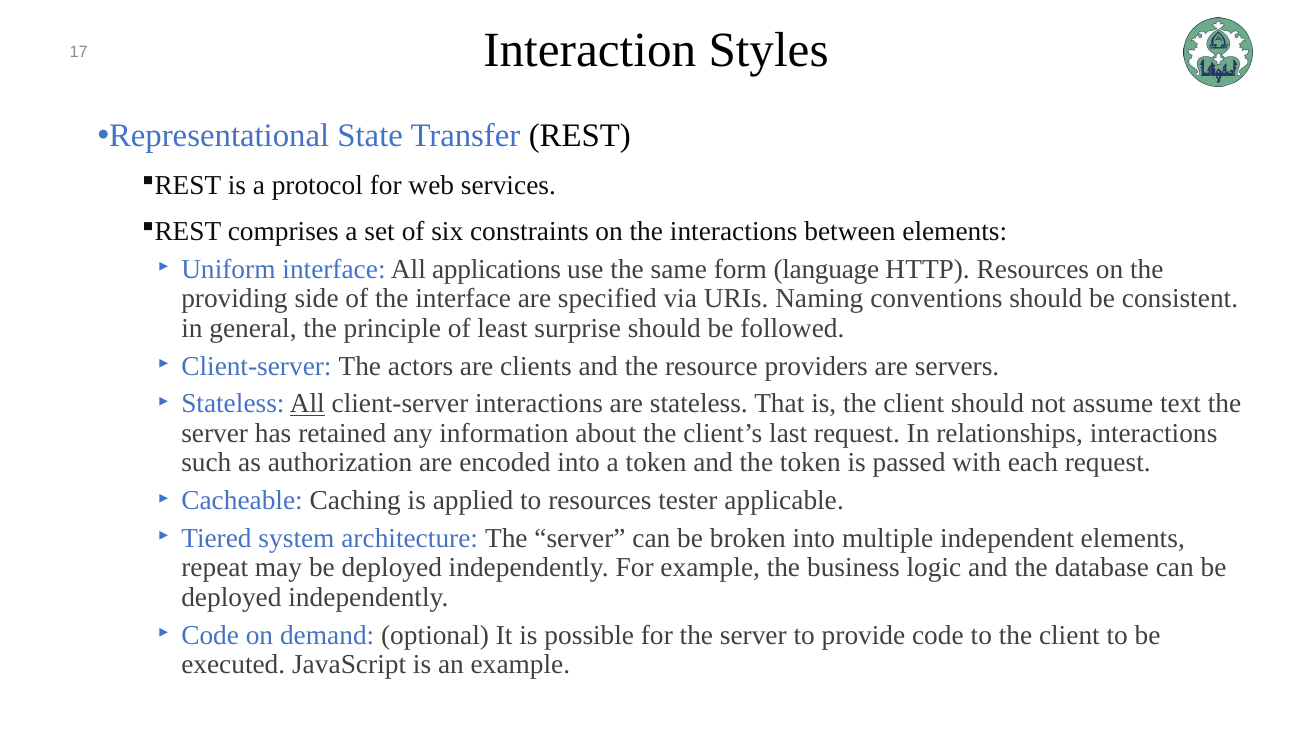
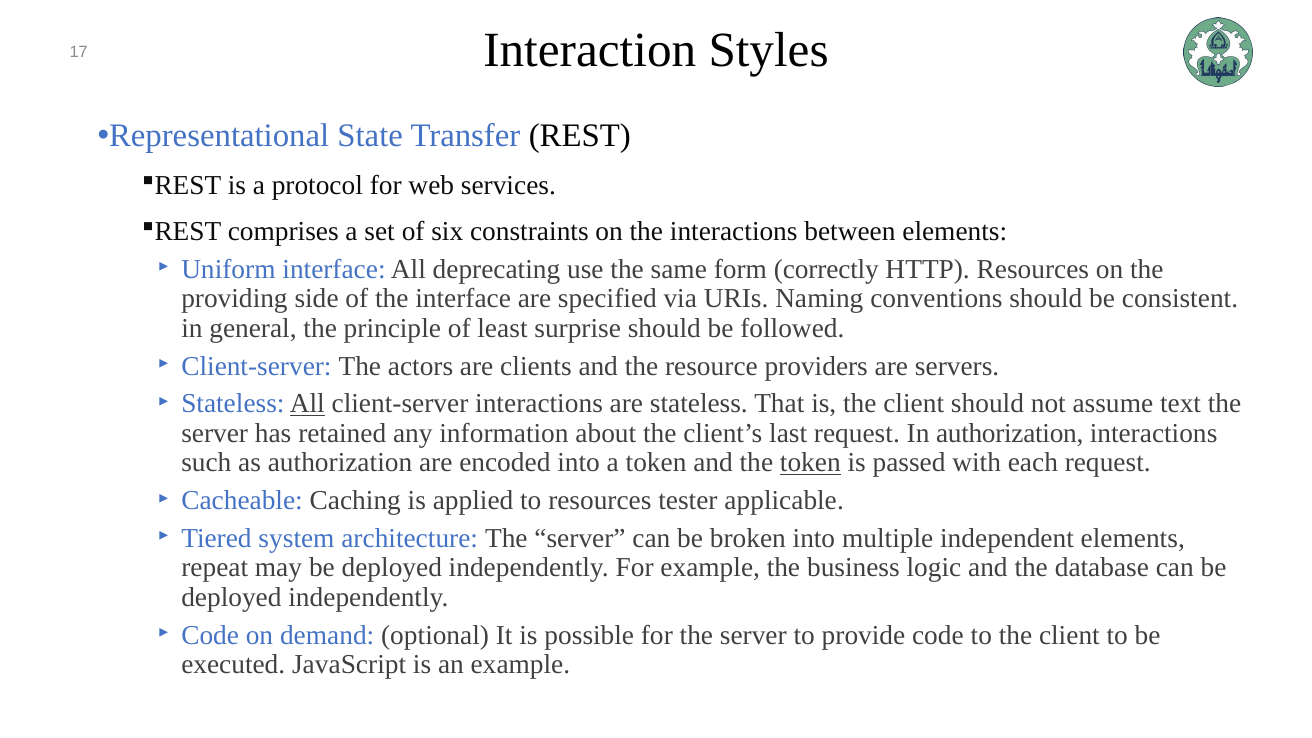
applications: applications -> deprecating (496, 269)
language: language -> correctly (826, 269)
In relationships: relationships -> authorization (1010, 433)
token underline: none -> present (810, 463)
